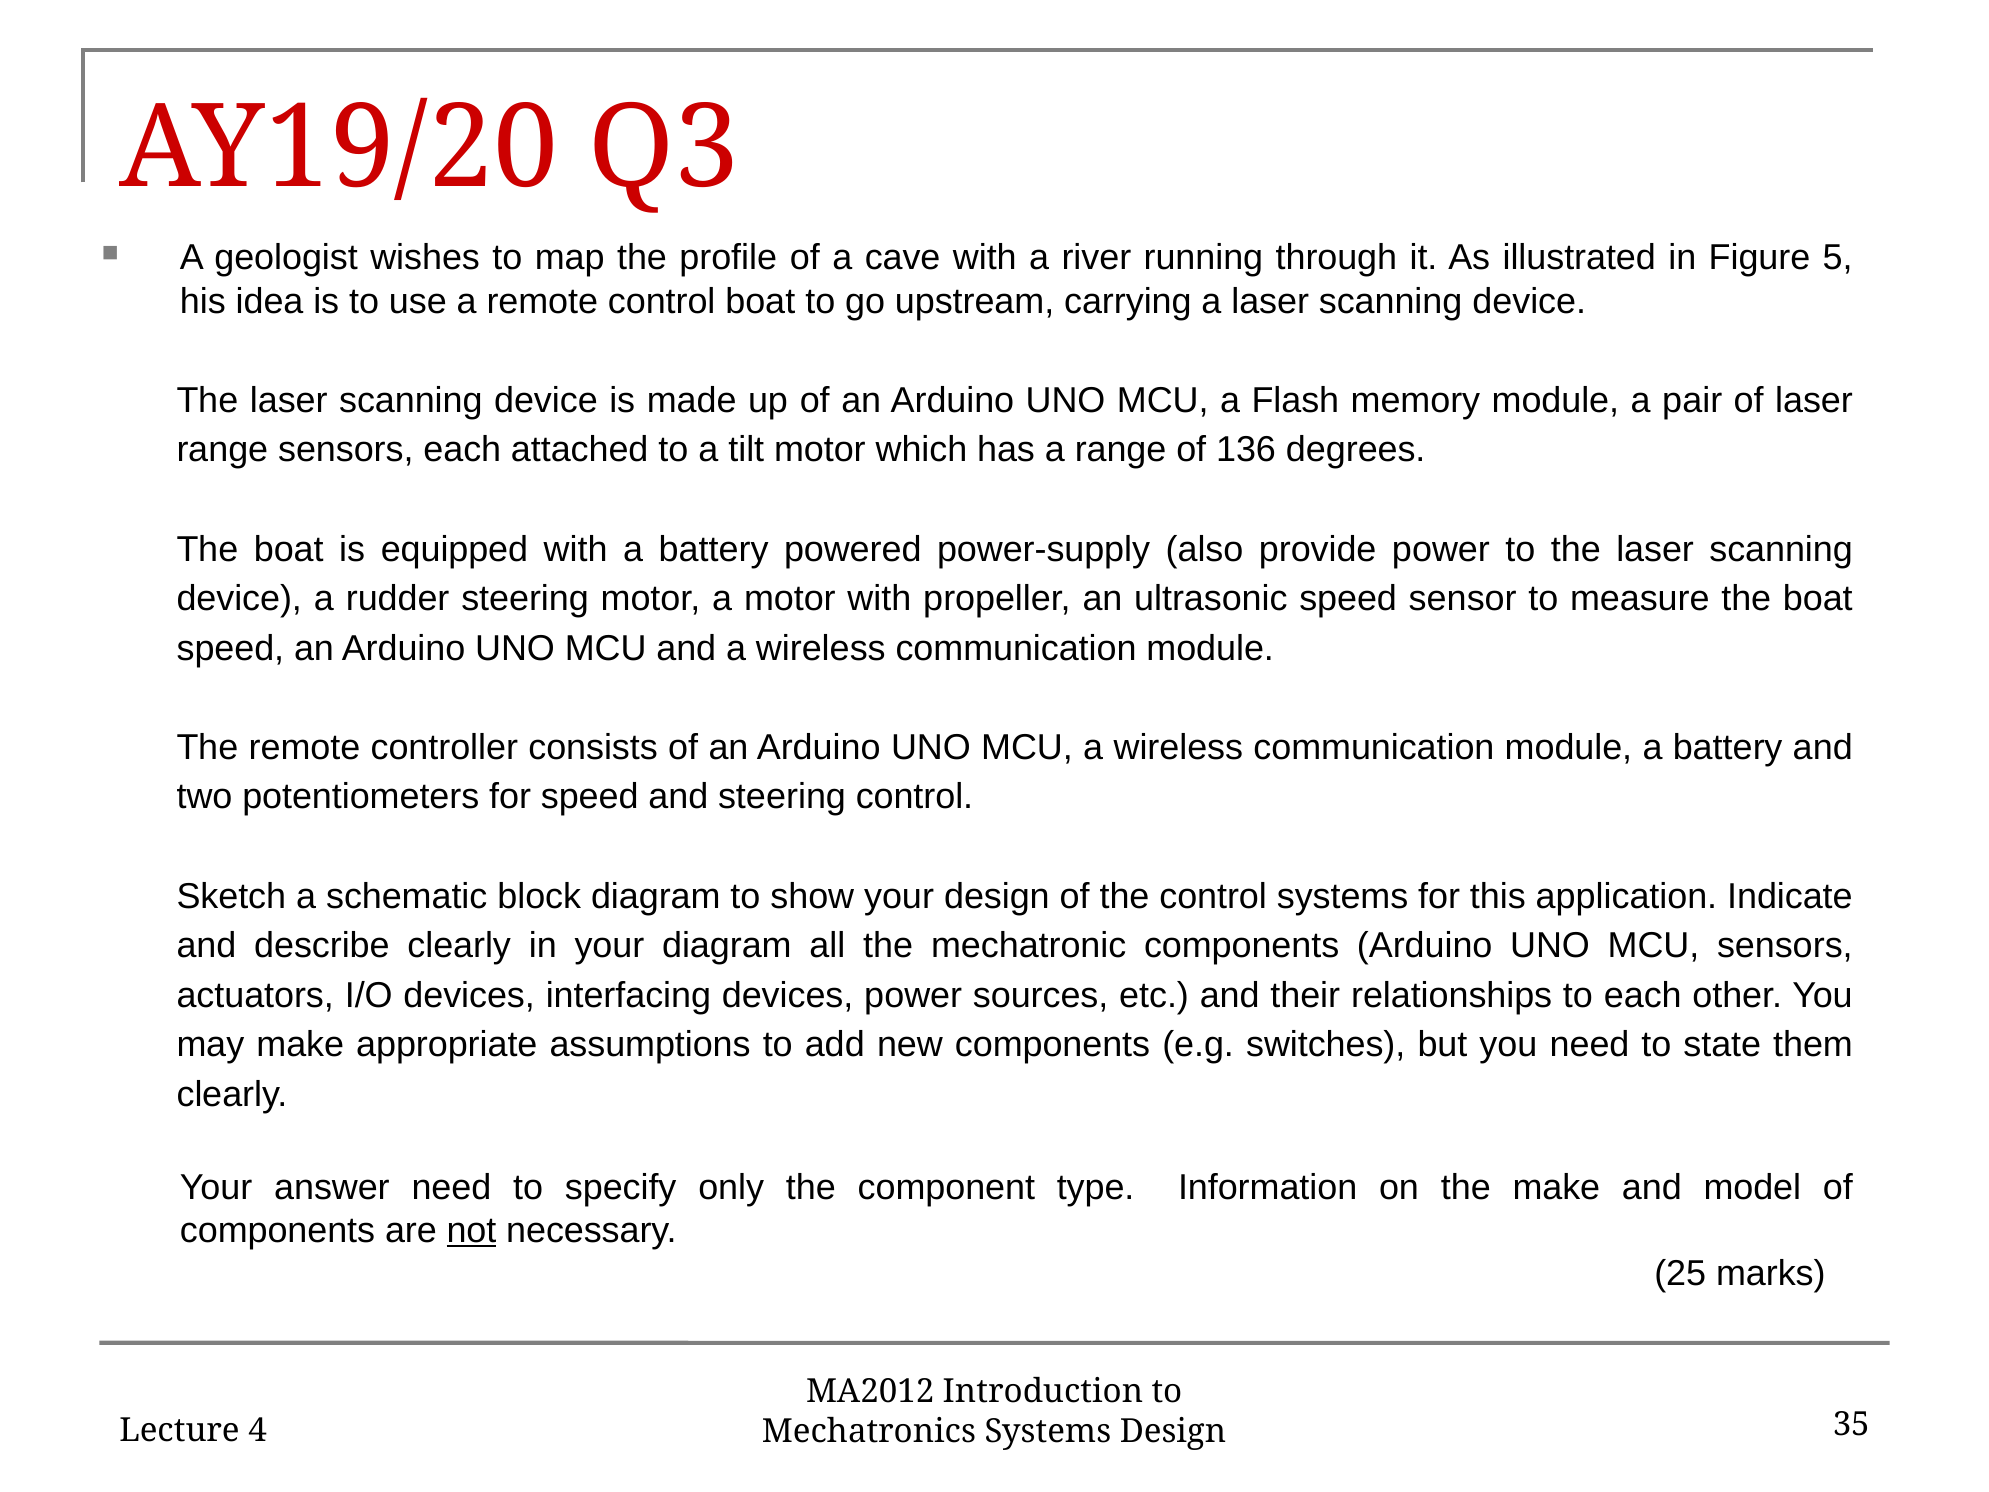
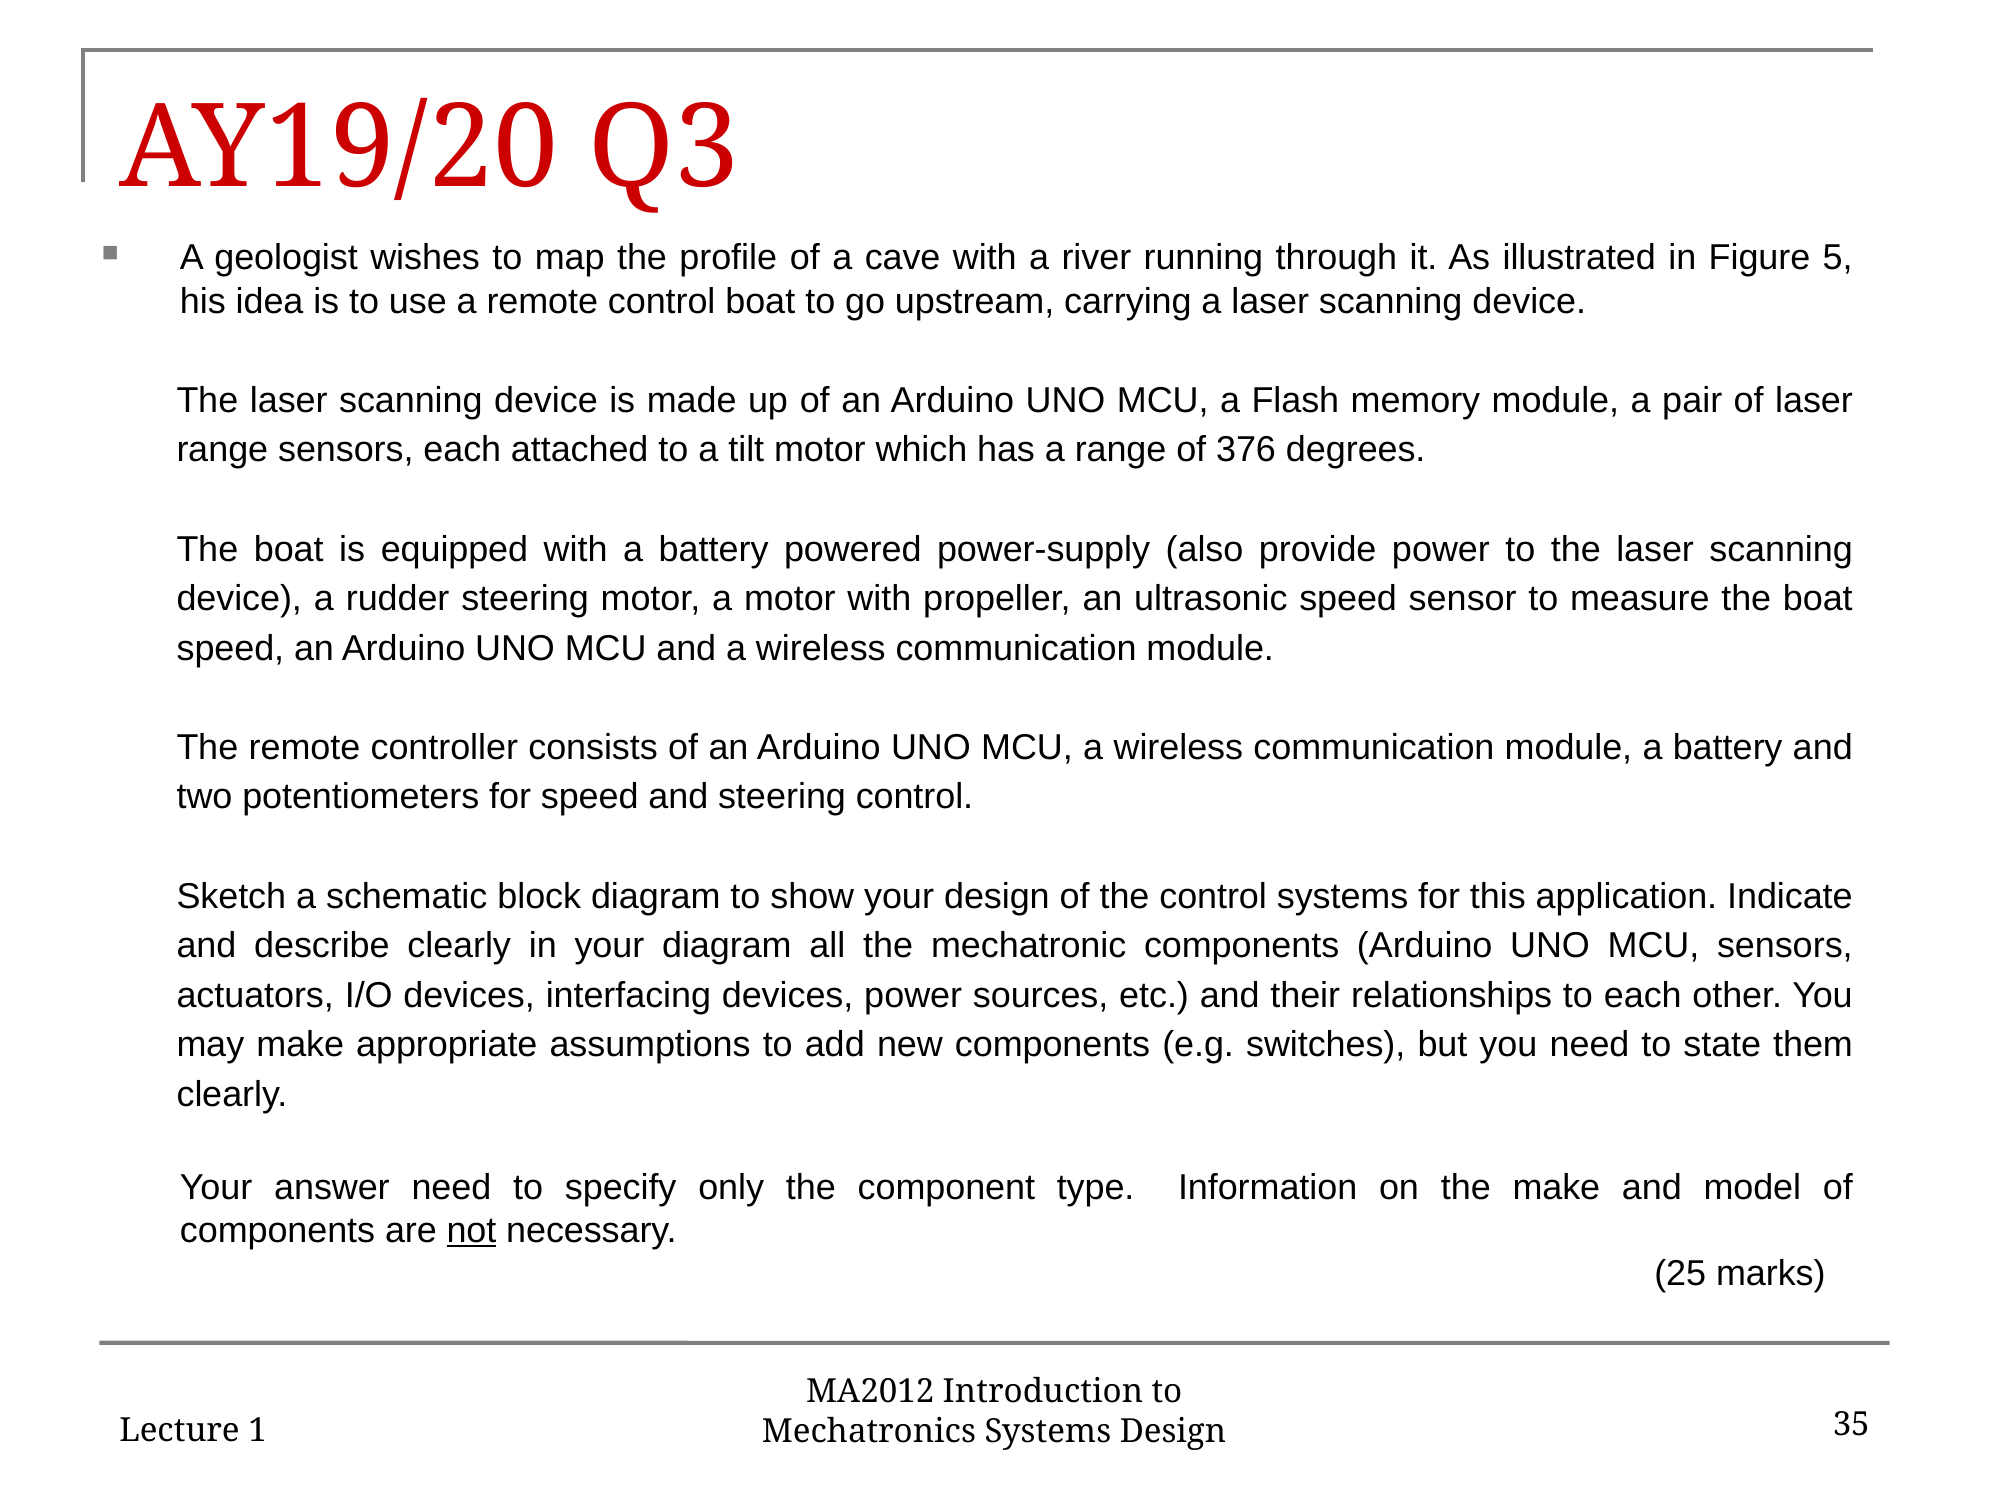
136: 136 -> 376 (1246, 450)
4: 4 -> 1 (258, 1430)
